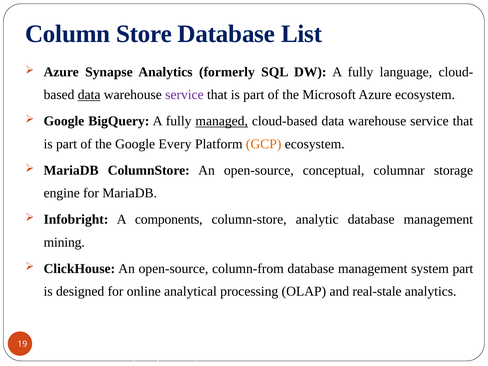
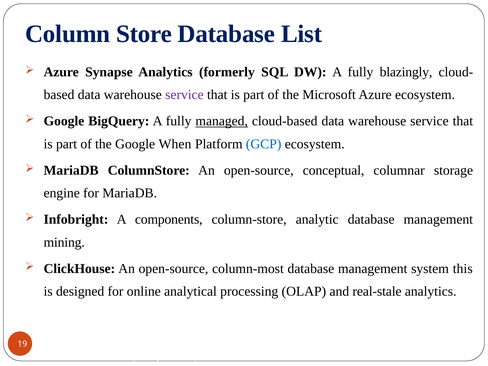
language: language -> blazingly (406, 72)
data underline: present -> none (89, 95)
Every: Every -> When (175, 144)
GCP colour: orange -> blue (264, 144)
column-from: column-from -> column-most (248, 269)
system part: part -> this (463, 269)
